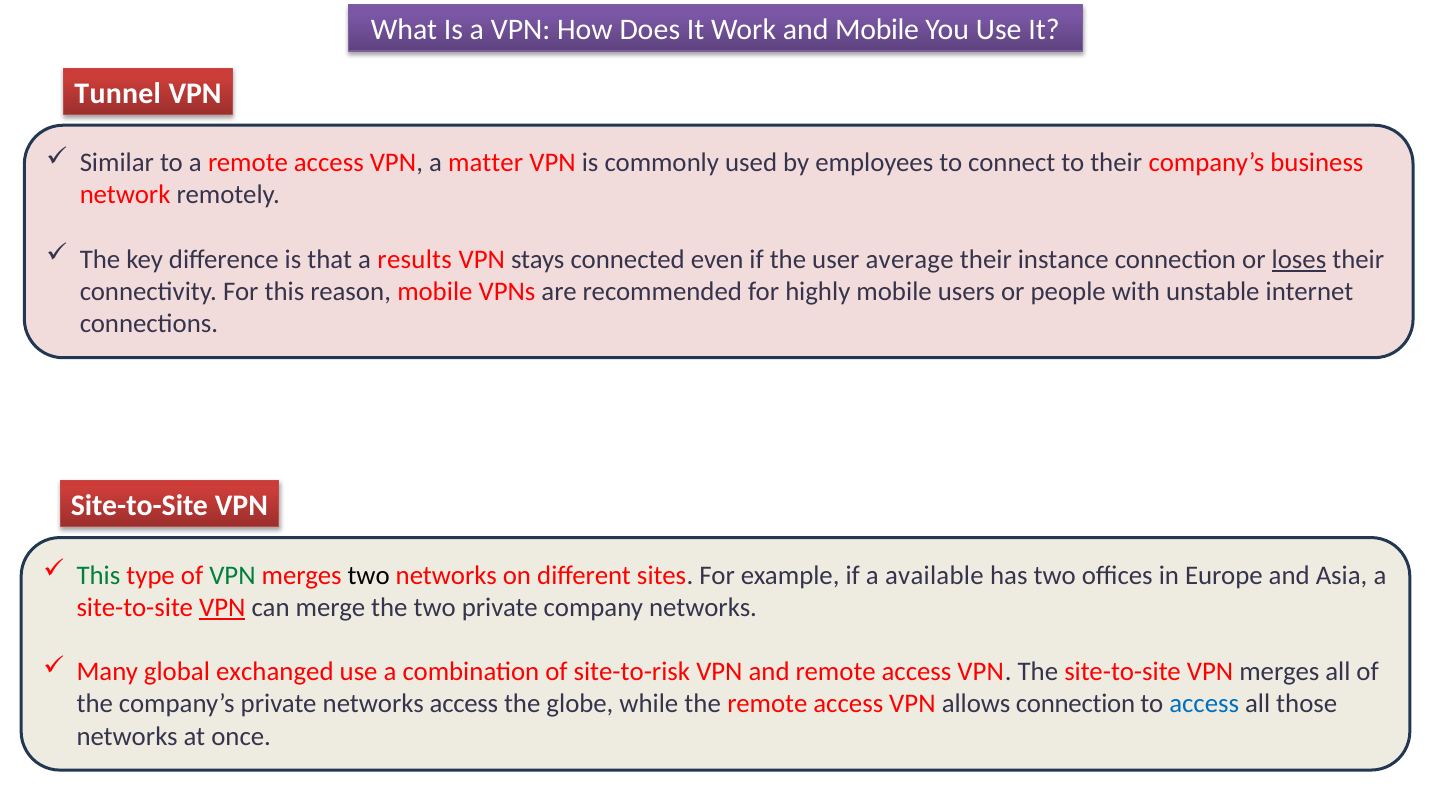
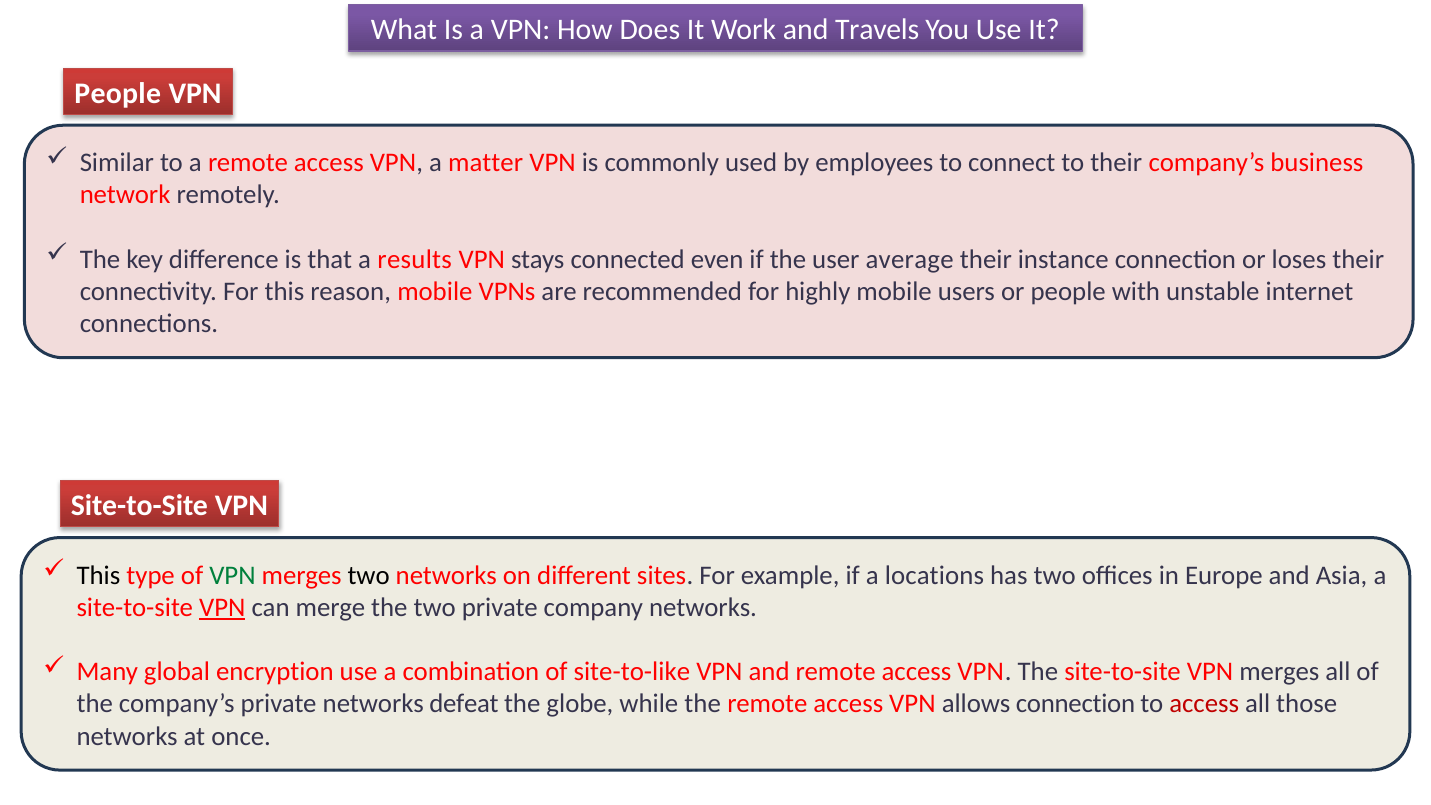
and Mobile: Mobile -> Travels (877, 30)
Tunnel: Tunnel -> People (118, 93)
loses underline: present -> none (1299, 259)
This colour: green -> black (98, 575)
available: available -> locations (934, 575)
exchanged: exchanged -> encryption (275, 672)
site-to-risk: site-to-risk -> site-to-like (632, 672)
networks access: access -> defeat (464, 704)
access colour: blue -> red (1204, 704)
